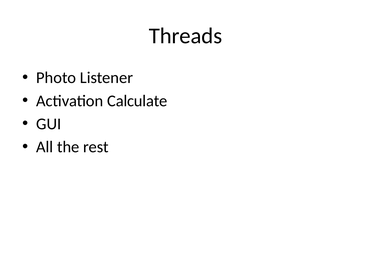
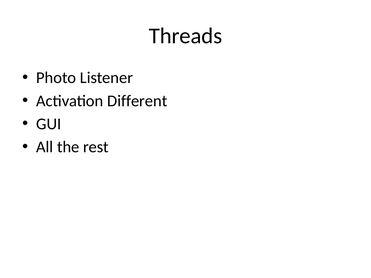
Calculate: Calculate -> Different (137, 101)
